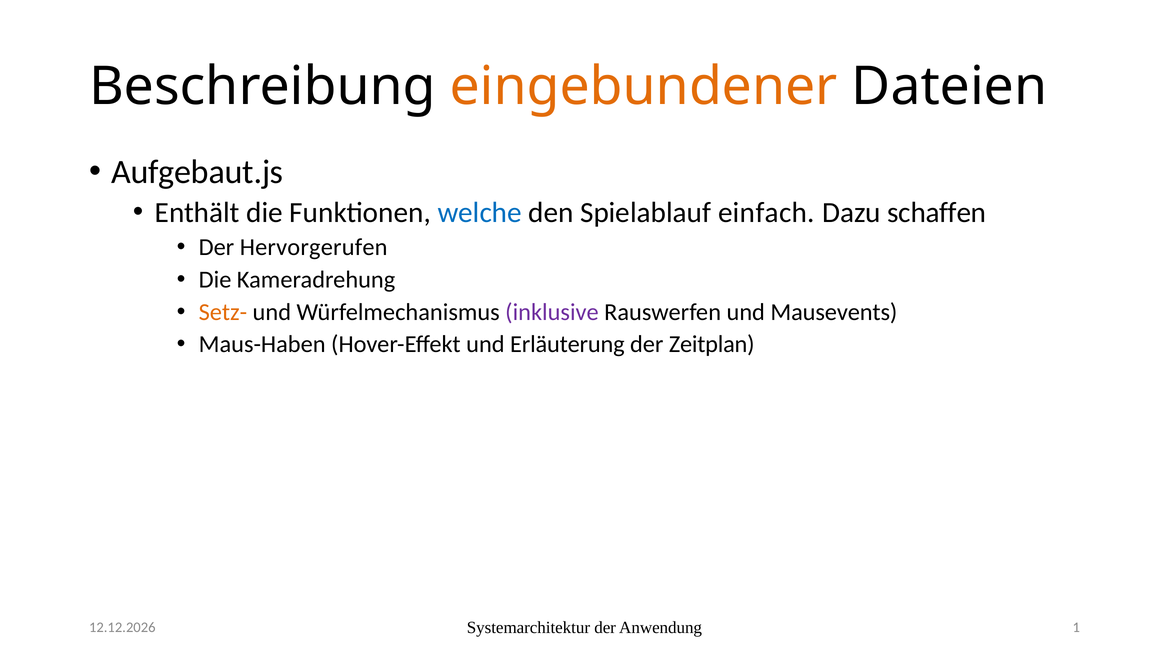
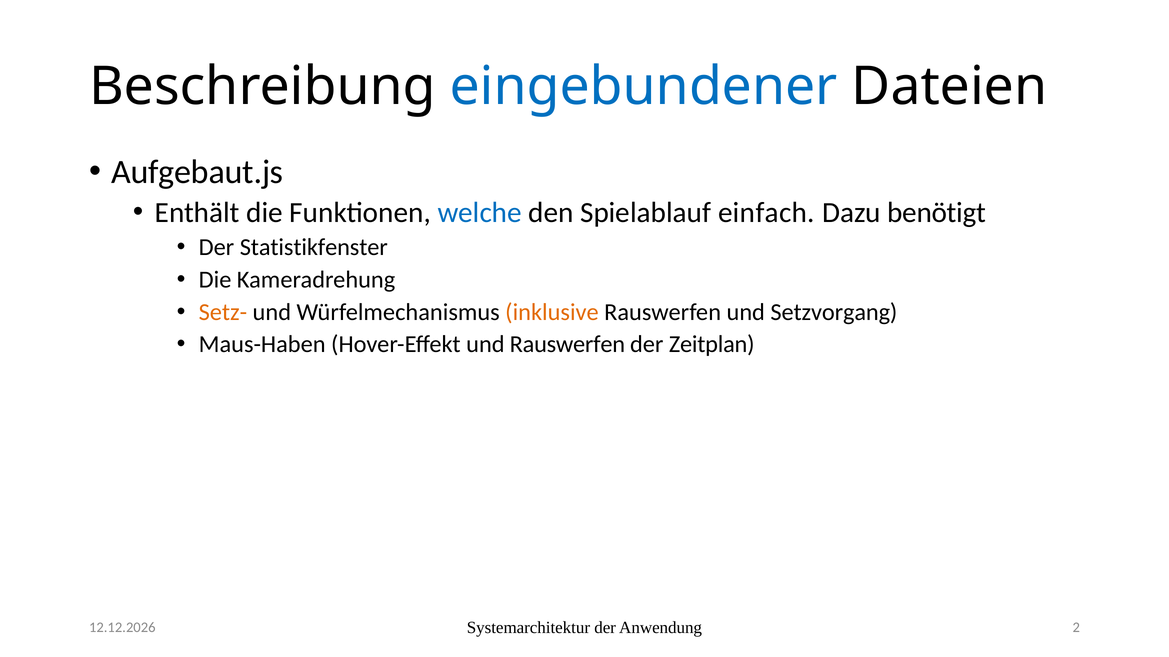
eingebundener colour: orange -> blue (644, 86)
schaffen: schaffen -> benötigt (937, 213)
Hervorgerufen: Hervorgerufen -> Statistikfenster (314, 248)
inklusive colour: purple -> orange (552, 312)
Mausevents: Mausevents -> Setzvorgang (834, 312)
und Erläuterung: Erläuterung -> Rauswerfen (567, 345)
1: 1 -> 2 (1076, 628)
